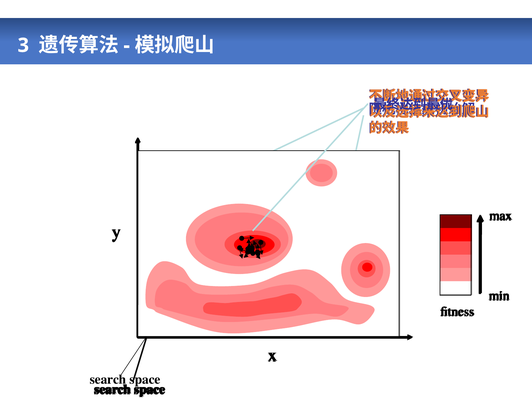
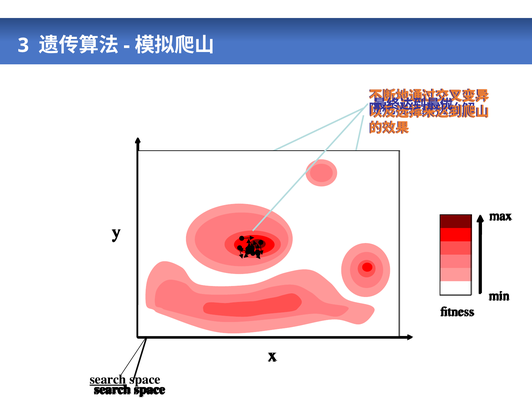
search underline: none -> present (108, 379)
